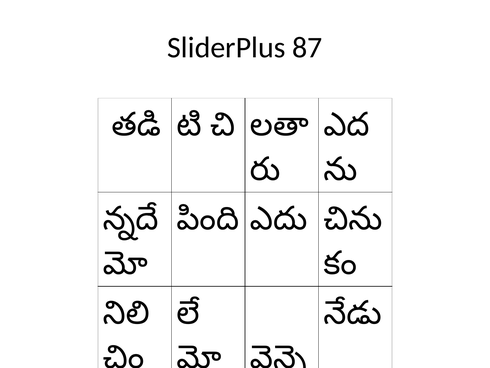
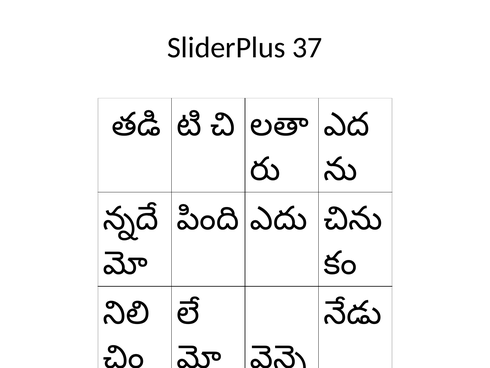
87: 87 -> 37 (307, 47)
